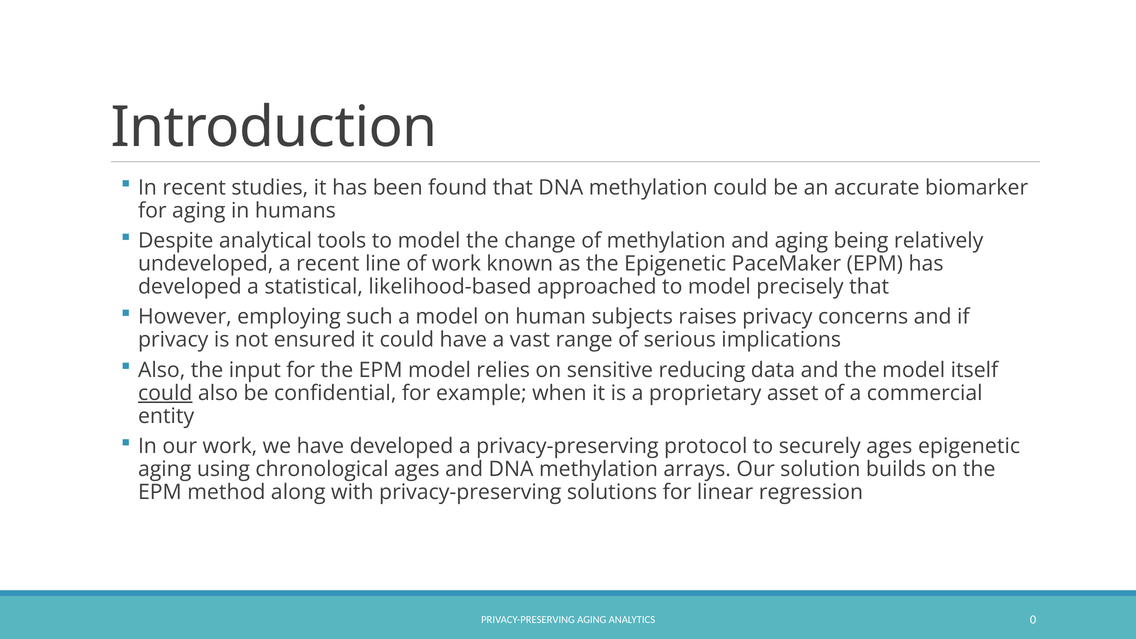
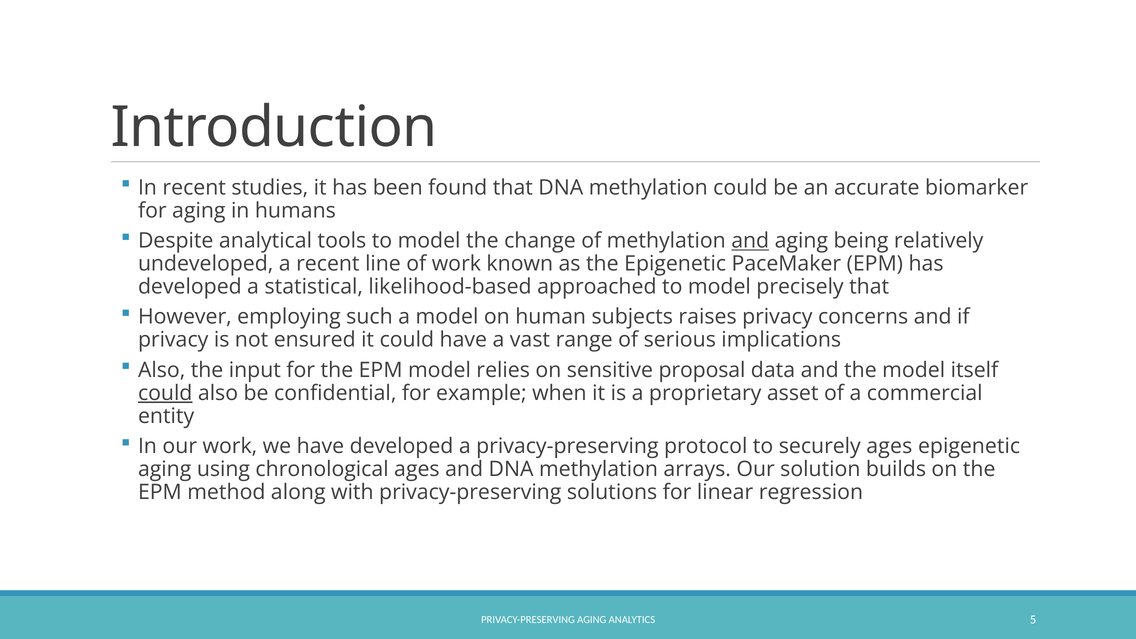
and underline: none -> present (750, 241)
reducing: reducing -> proposal (702, 370)
0: 0 -> 5 (1033, 620)
